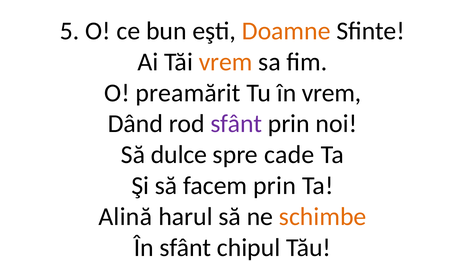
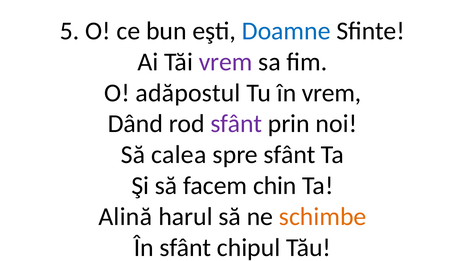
Doamne colour: orange -> blue (286, 31)
vrem colour: orange -> purple (226, 62)
preamărit: preamărit -> adăpostul (188, 93)
dulce: dulce -> calea (179, 155)
spre cade: cade -> sfânt (289, 155)
facem prin: prin -> chin (275, 186)
